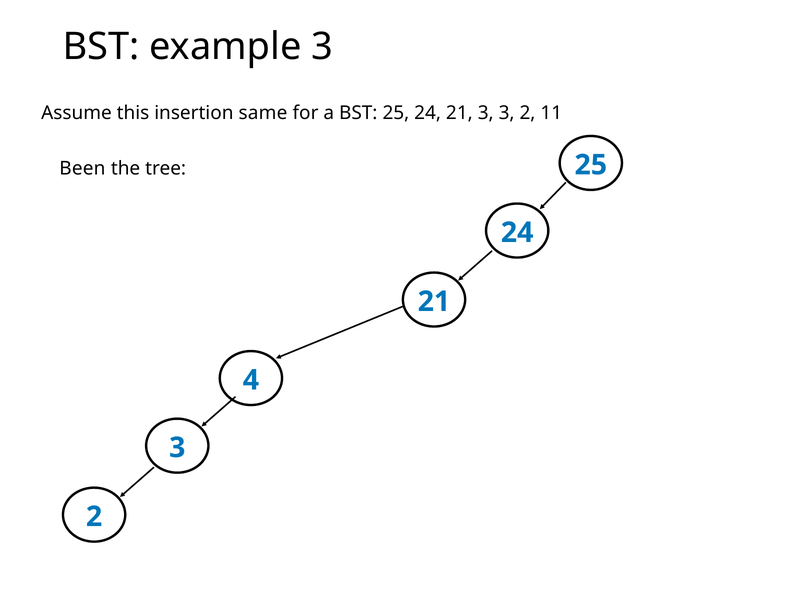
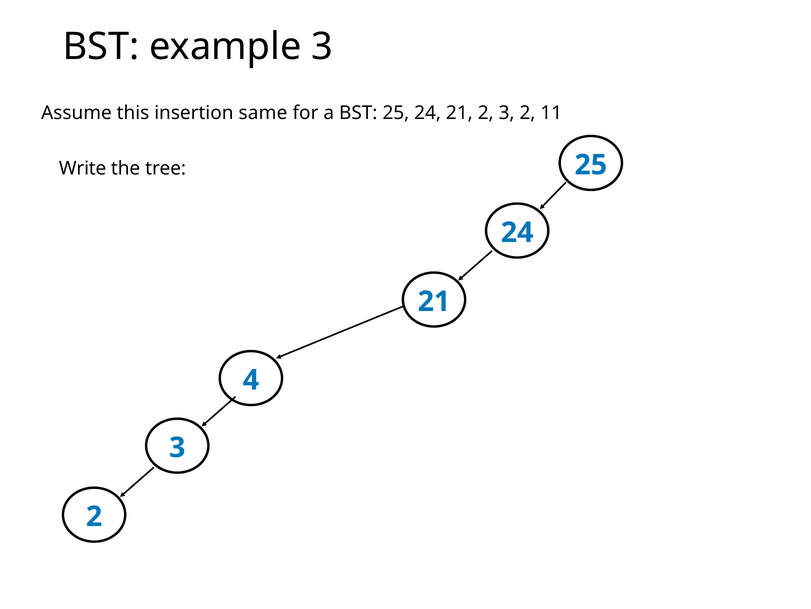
21 3: 3 -> 2 (486, 113)
Been: Been -> Write (83, 168)
